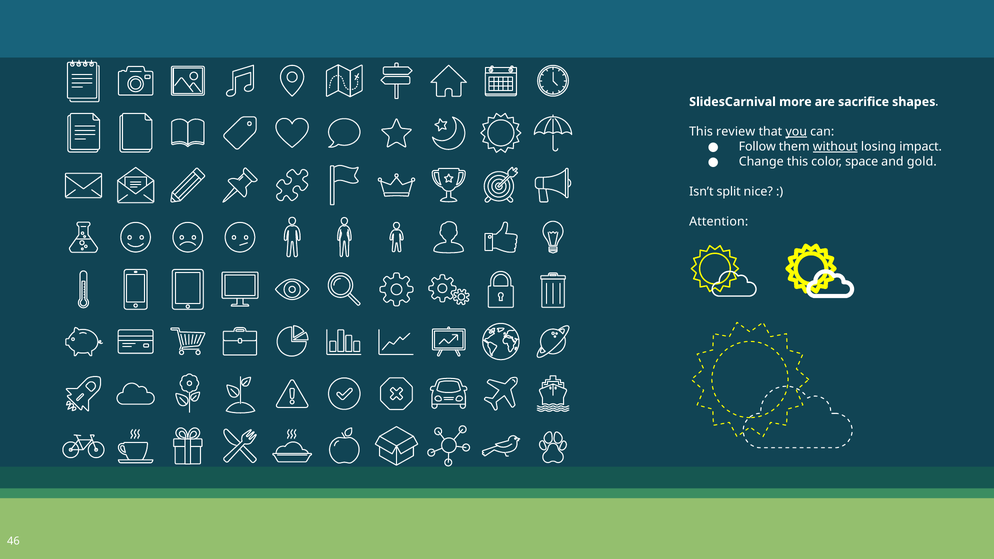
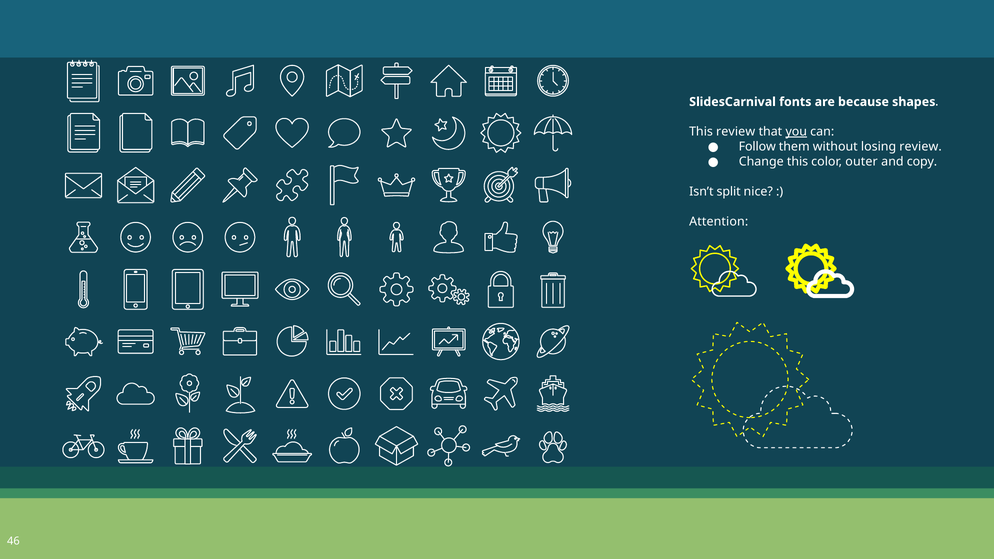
more: more -> fonts (795, 102)
sacrifice: sacrifice -> because (863, 102)
without underline: present -> none (835, 147)
losing impact: impact -> review (921, 147)
space: space -> outer (862, 162)
gold: gold -> copy (922, 162)
